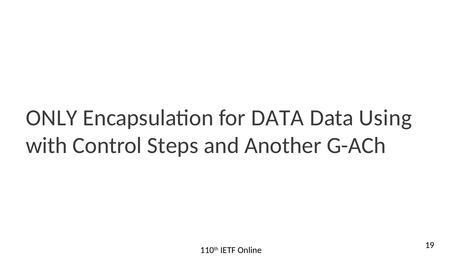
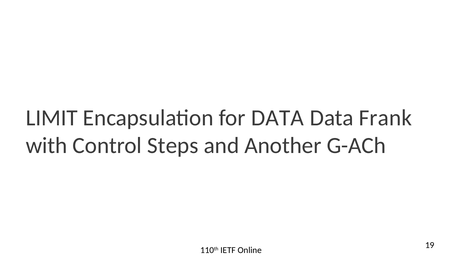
ONLY: ONLY -> LIMIT (52, 118)
Using: Using -> Frank (385, 118)
